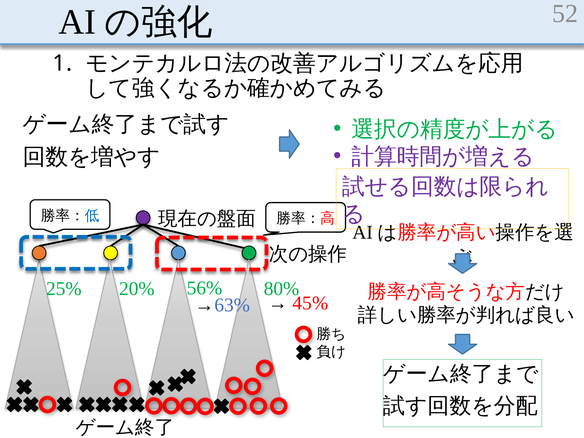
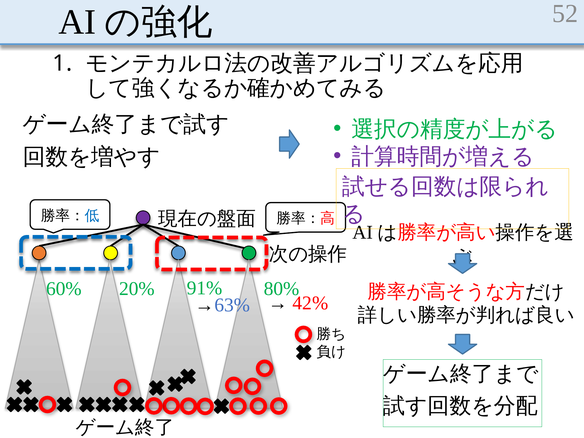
25%: 25% -> 60% (64, 289)
56%: 56% -> 91% (205, 288)
45%: 45% -> 42% (310, 303)
